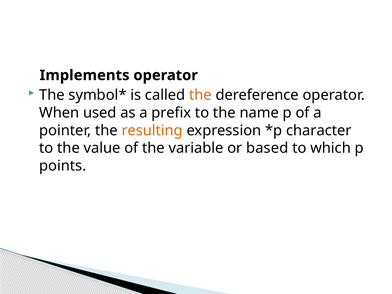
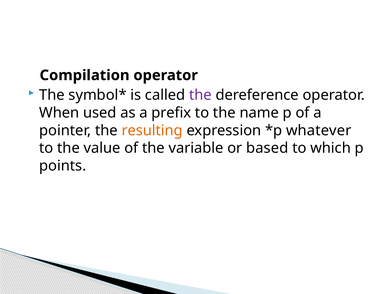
Implements: Implements -> Compilation (85, 75)
the colour: orange -> purple (200, 95)
character: character -> whatever (319, 130)
